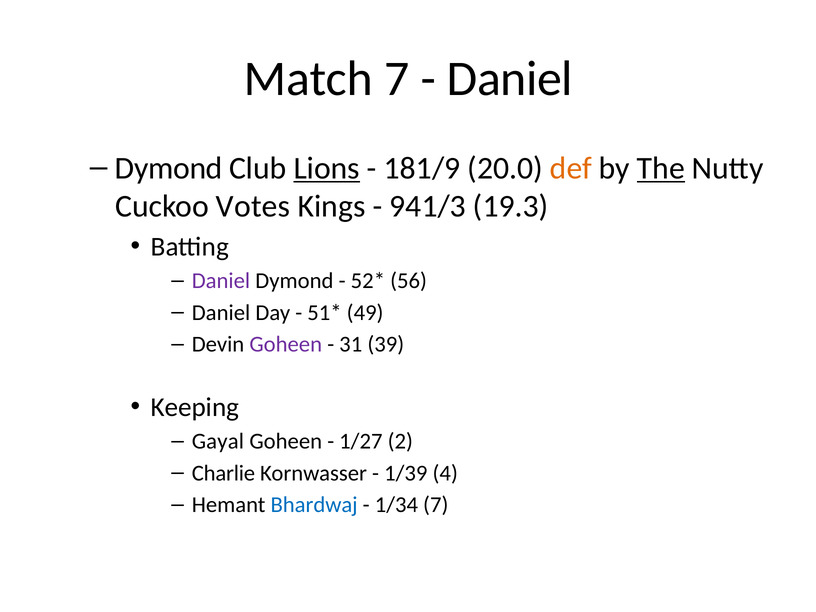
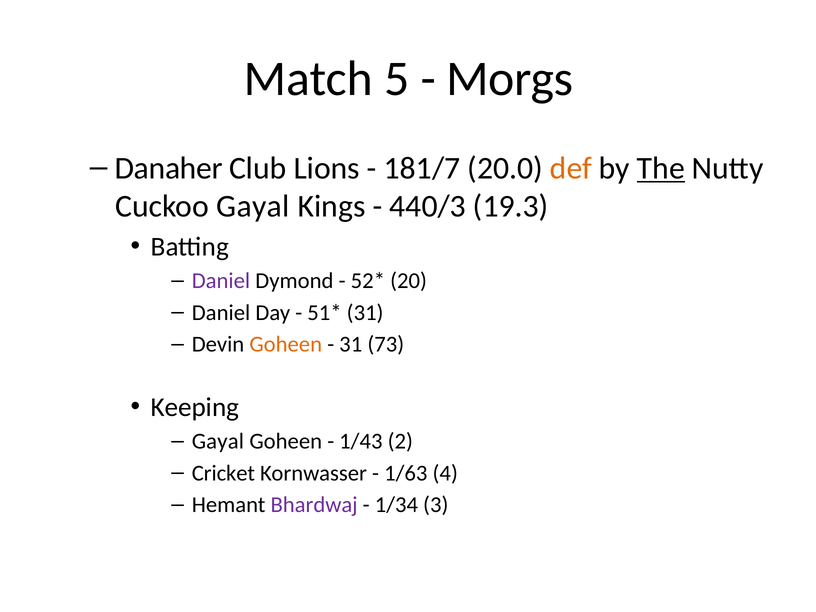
Match 7: 7 -> 5 (397, 79)
Daniel: Daniel -> Morgs (510, 79)
Dymond: Dymond -> Danaher (169, 168)
Lions underline: present -> none (327, 168)
181/9: 181/9 -> 181/7 (422, 168)
Cuckoo Votes: Votes -> Gayal (253, 206)
941/3: 941/3 -> 440/3 (428, 206)
56: 56 -> 20 (409, 281)
49: 49 -> 31 (365, 313)
Goheen colour: purple -> orange (286, 344)
39: 39 -> 73 (386, 344)
1/27: 1/27 -> 1/43 (361, 441)
Charlie: Charlie -> Cricket (223, 473)
1/39: 1/39 -> 1/63 (406, 473)
Bhardwaj colour: blue -> purple (314, 505)
1/34 7: 7 -> 3 (436, 505)
